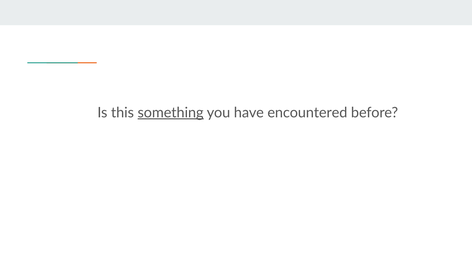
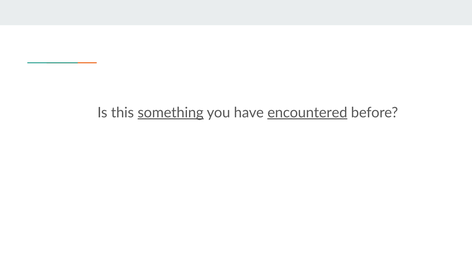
encountered underline: none -> present (307, 112)
